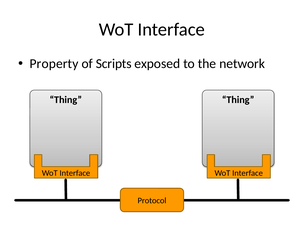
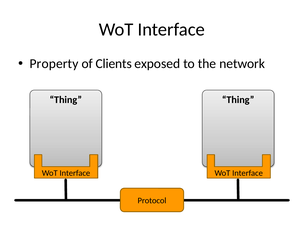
Scripts: Scripts -> Clients (114, 64)
